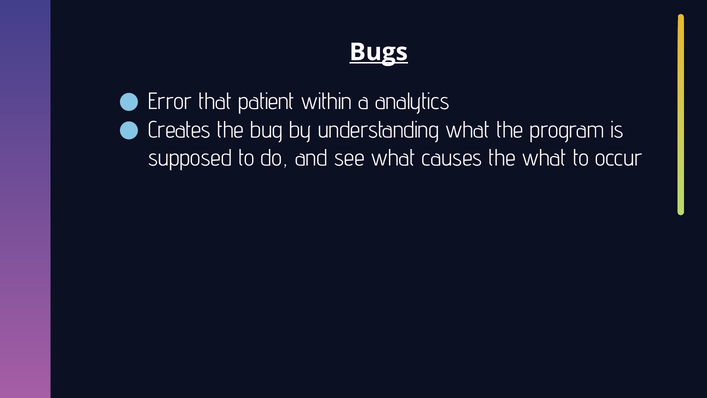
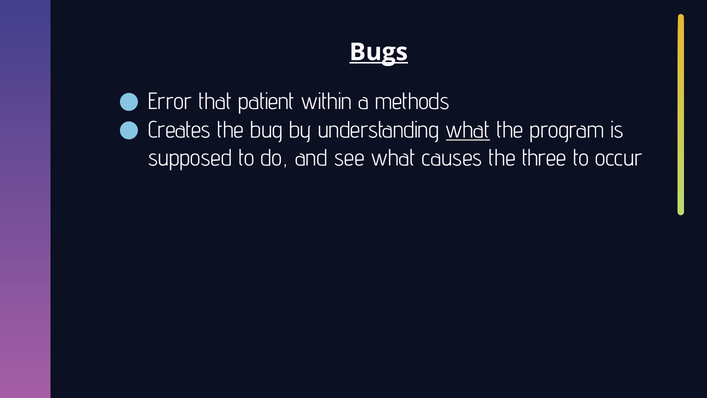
analytics: analytics -> methods (412, 101)
what underline: none -> present (468, 130)
the what: what -> three (544, 158)
